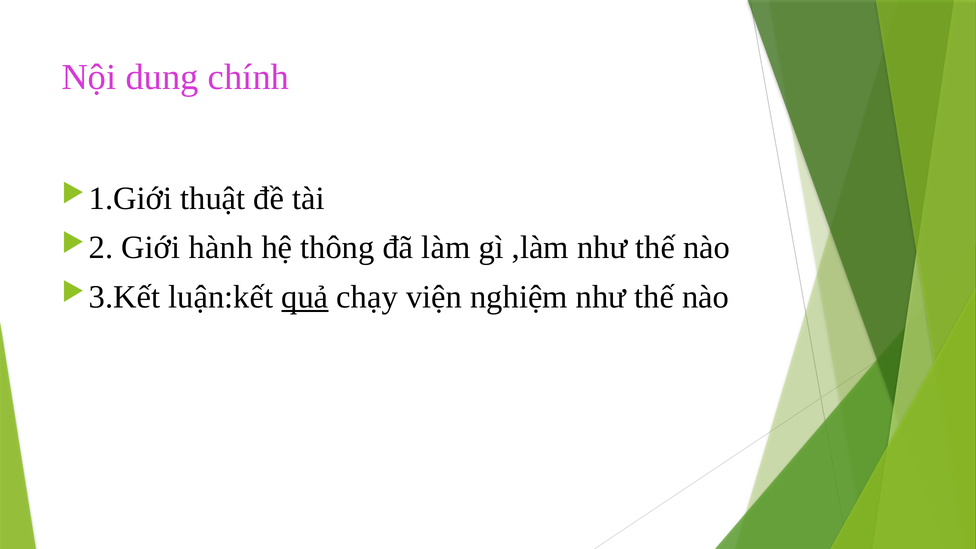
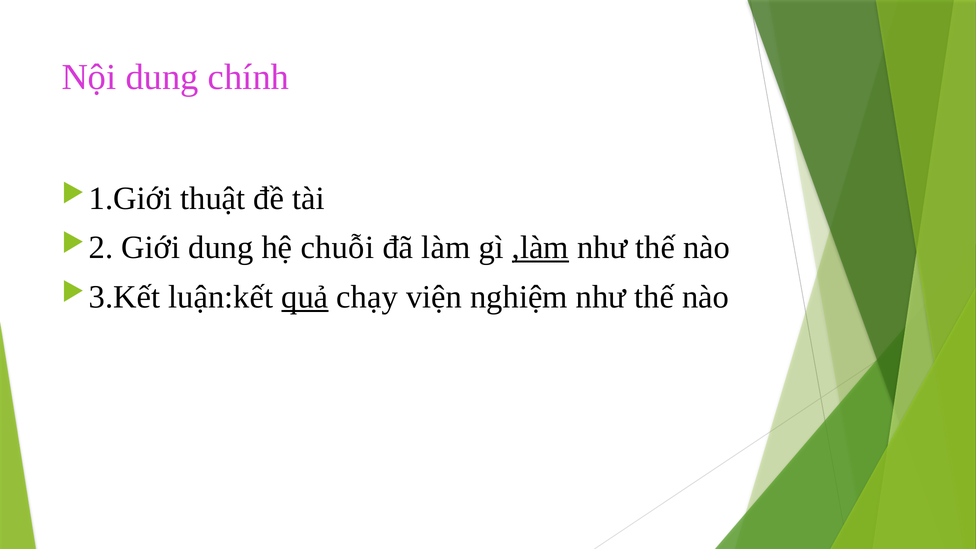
Giới hành: hành -> dung (221, 248)
thông: thông -> chuỗi (337, 248)
,làm underline: none -> present (540, 248)
